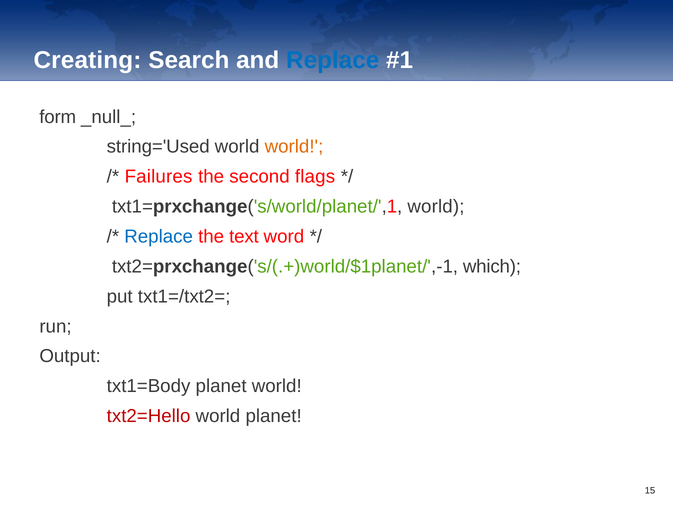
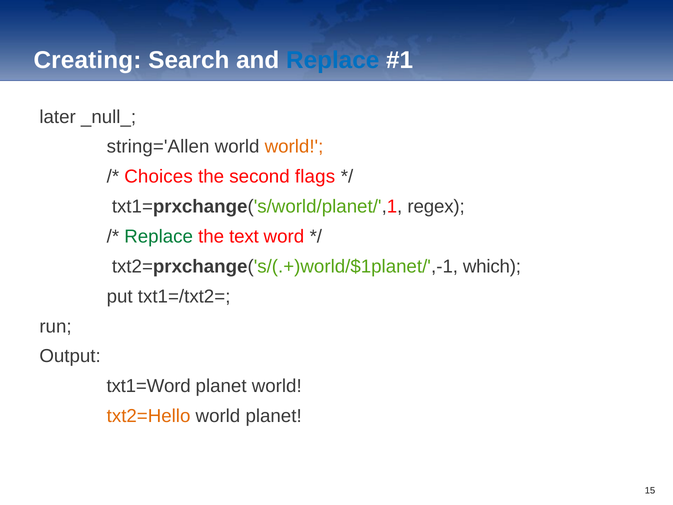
form: form -> later (58, 117)
string='Used: string='Used -> string='Allen (158, 147)
Failures: Failures -> Choices (159, 177)
txt1=prxchange('s/world/planet/',1 world: world -> regex (436, 207)
Replace colour: blue -> green (159, 236)
txt1=Body: txt1=Body -> txt1=Word (149, 386)
txt2=Hello colour: red -> orange (149, 416)
